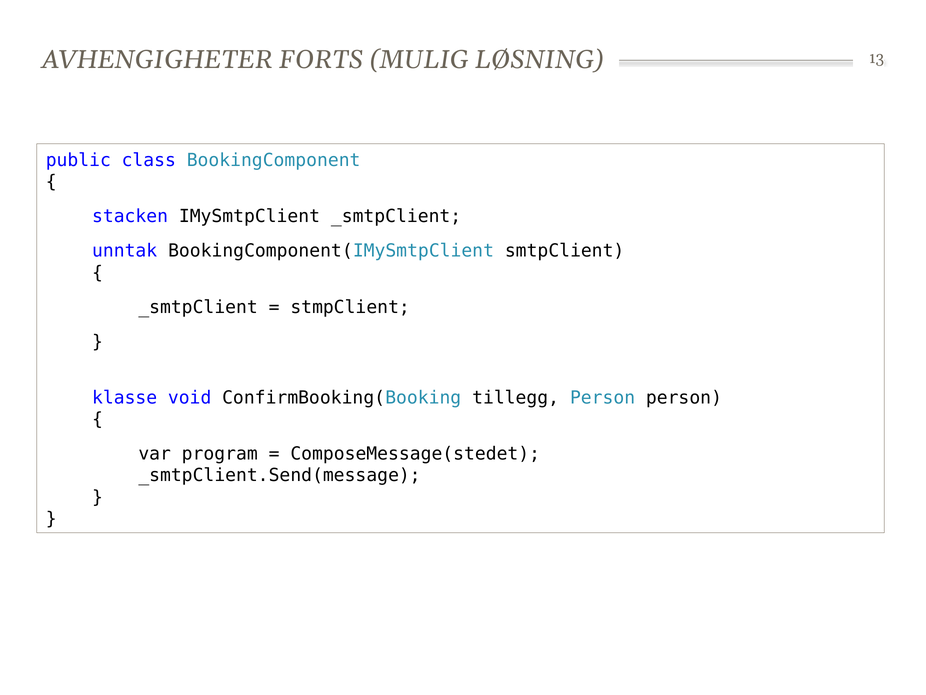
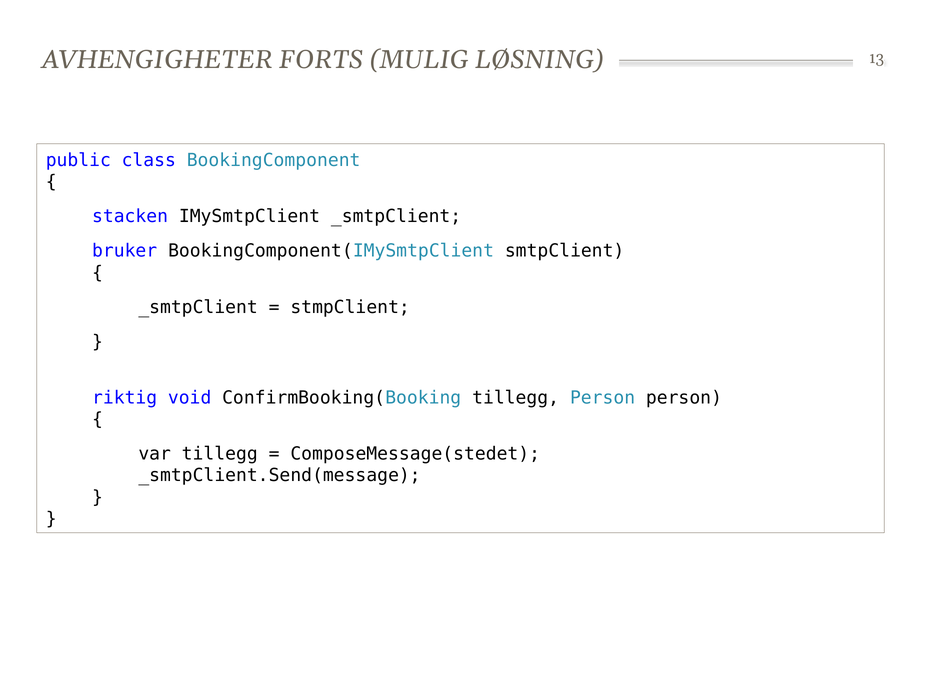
unntak: unntak -> bruker (125, 251)
klasse: klasse -> riktig (125, 397)
var program: program -> tillegg (220, 454)
